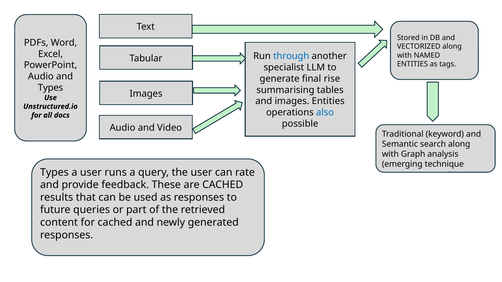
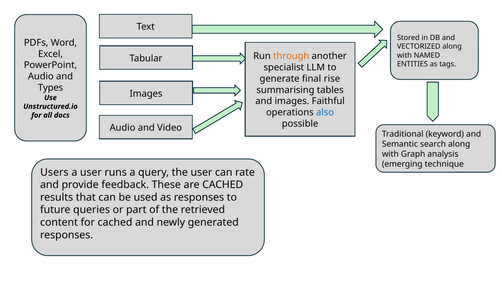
through colour: blue -> orange (291, 56)
images Entities: Entities -> Faithful (328, 101)
Types: Types -> Users (54, 172)
